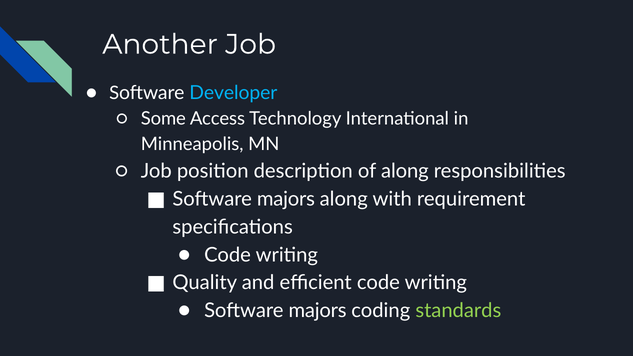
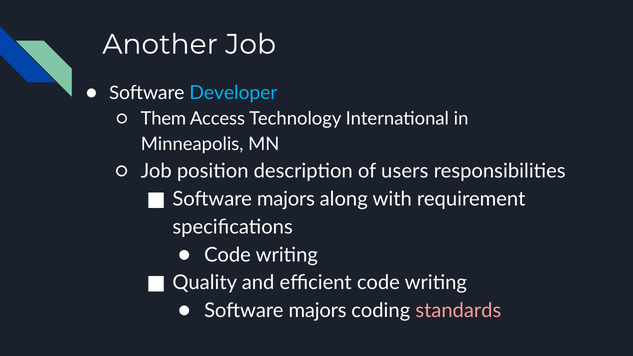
Some: Some -> Them (163, 119)
of along: along -> users (405, 171)
standards colour: light green -> pink (458, 311)
